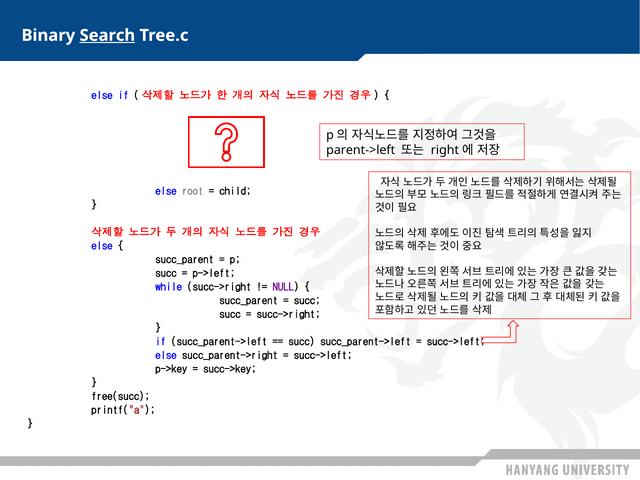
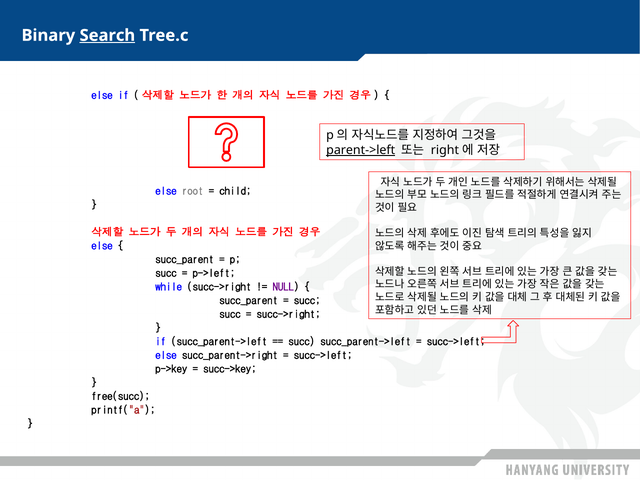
parent->left underline: none -> present (361, 150)
